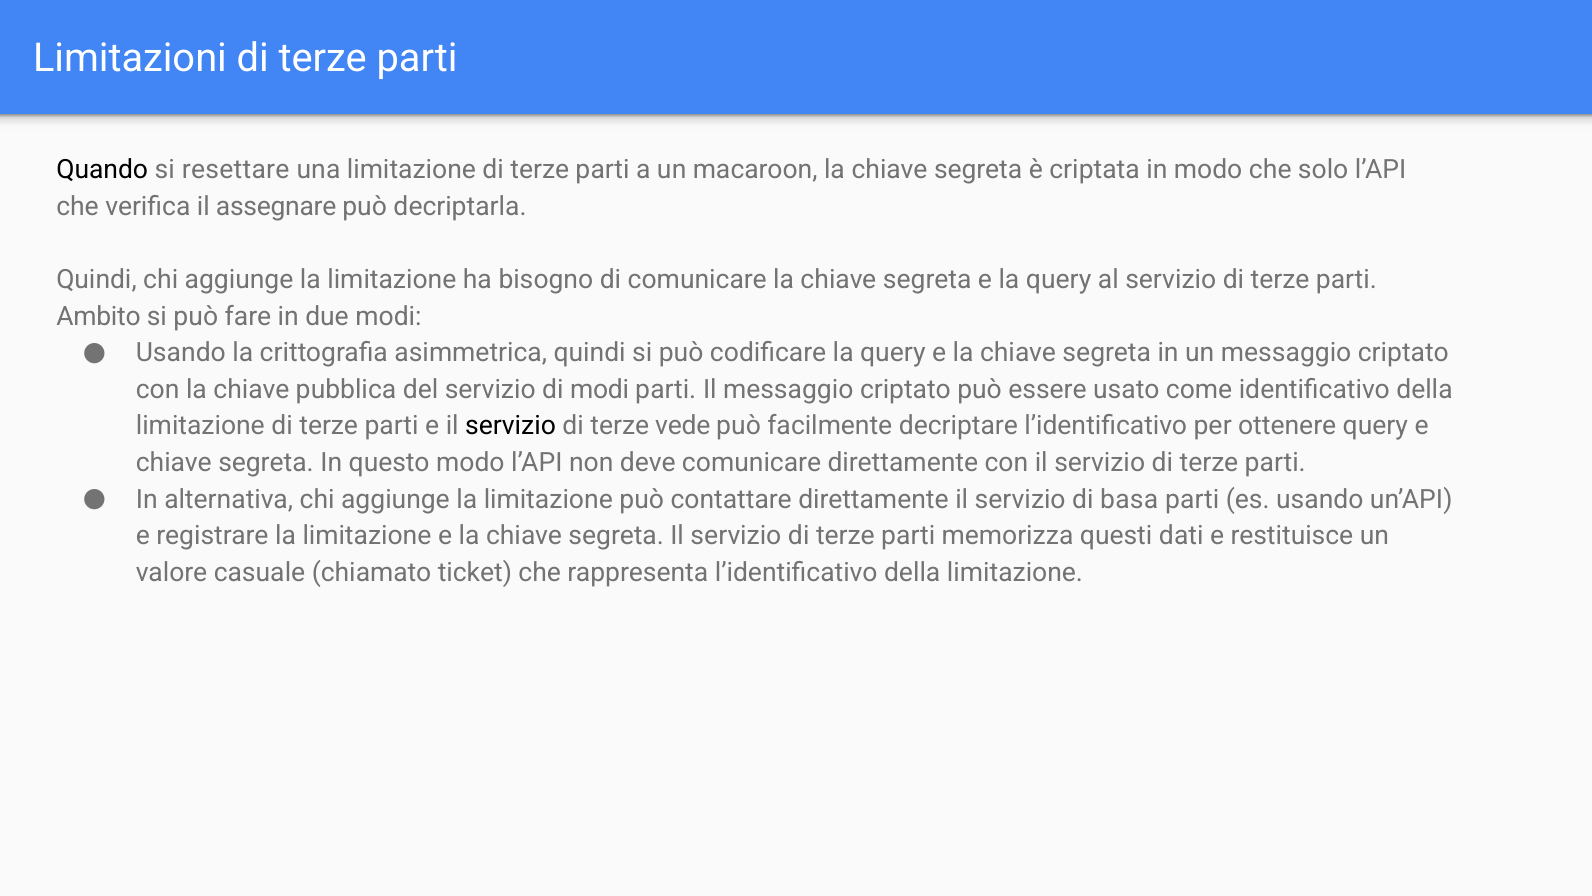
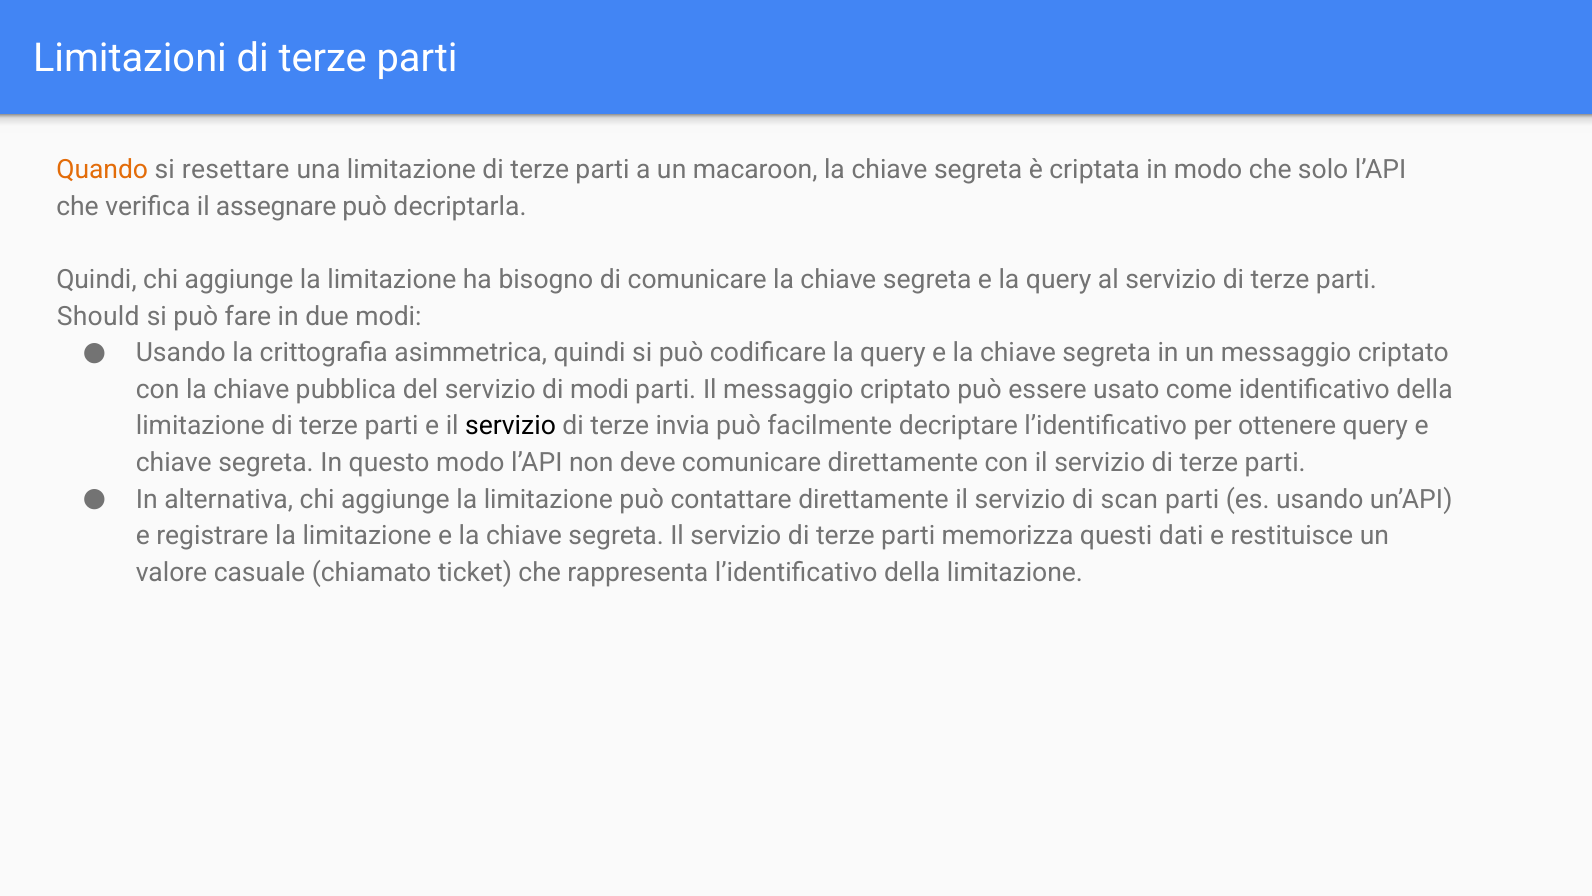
Quando colour: black -> orange (102, 170)
Ambito: Ambito -> Should (98, 316)
vede: vede -> invia (683, 426)
basa: basa -> scan (1129, 499)
